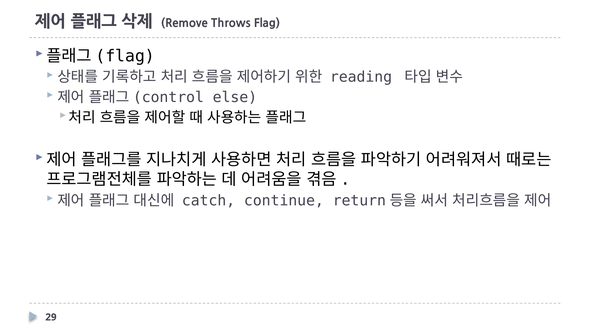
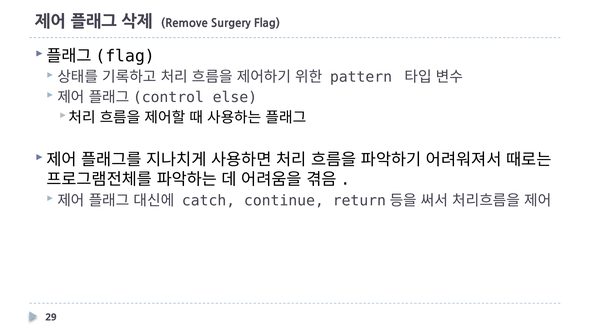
Throws: Throws -> Surgery (231, 23)
reading: reading -> pattern (361, 77)
